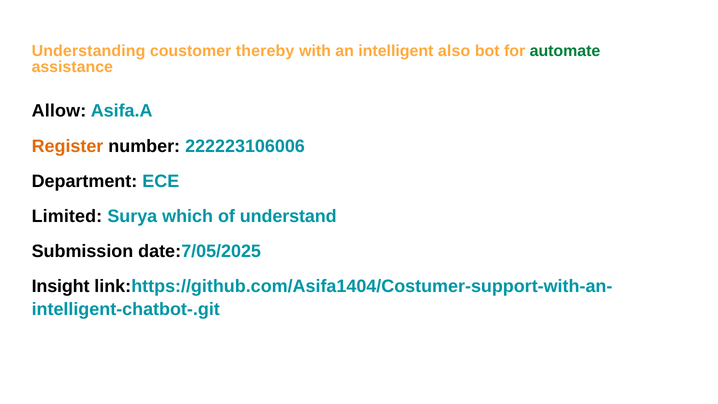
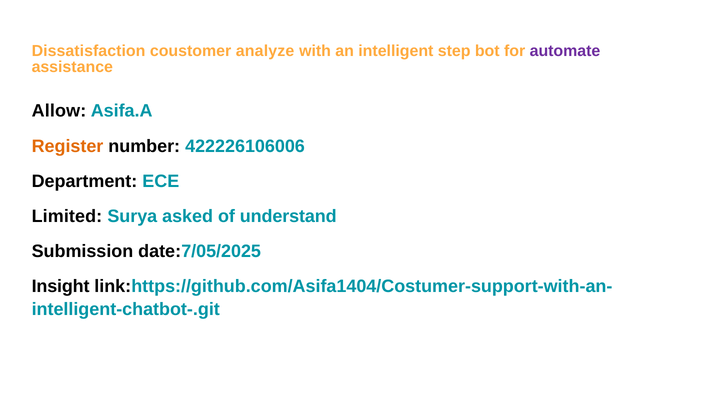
Understanding: Understanding -> Dissatisfaction (89, 51)
thereby: thereby -> analyze (265, 51)
also: also -> step (454, 51)
automate colour: green -> purple (565, 51)
222223106006: 222223106006 -> 422226106006 (245, 146)
which: which -> asked (188, 216)
